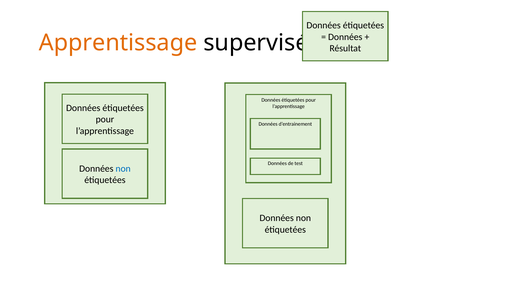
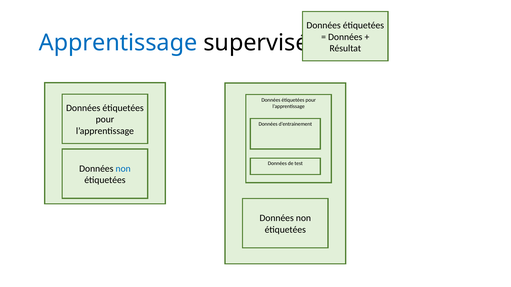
Apprentissage colour: orange -> blue (118, 43)
